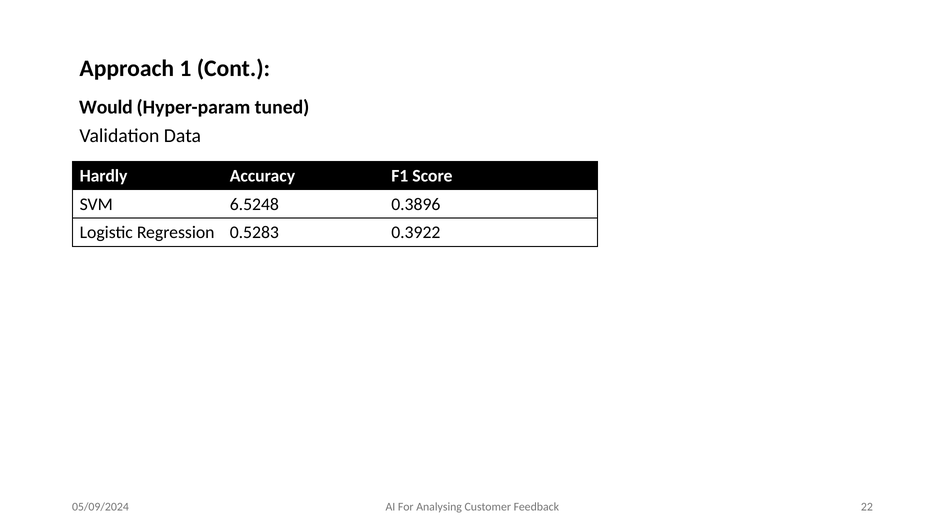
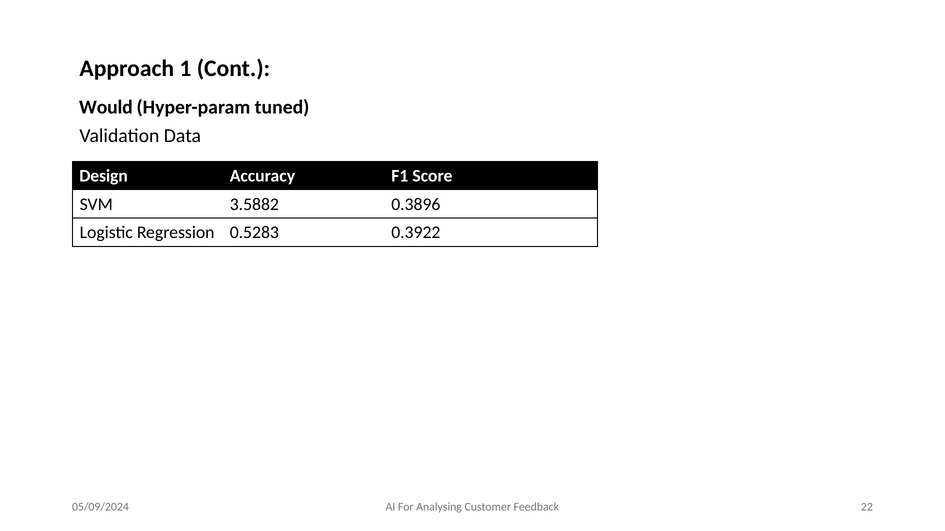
Hardly: Hardly -> Design (104, 176)
6.5248: 6.5248 -> 3.5882 (254, 205)
